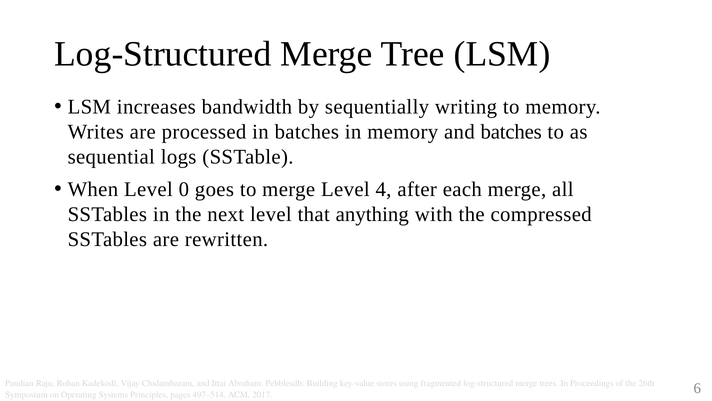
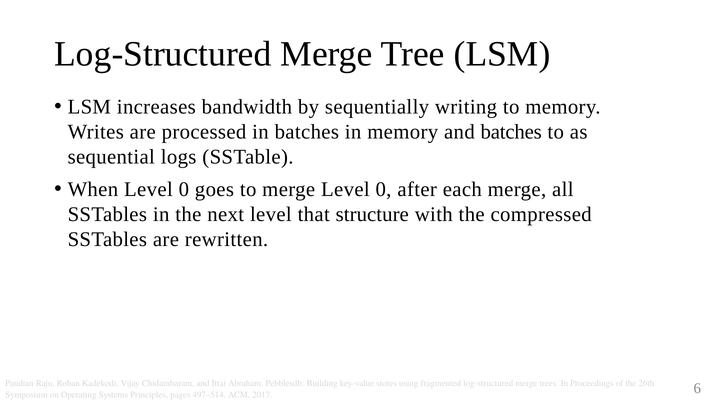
merge Level 4: 4 -> 0 (384, 189)
anything: anything -> structure (372, 214)
